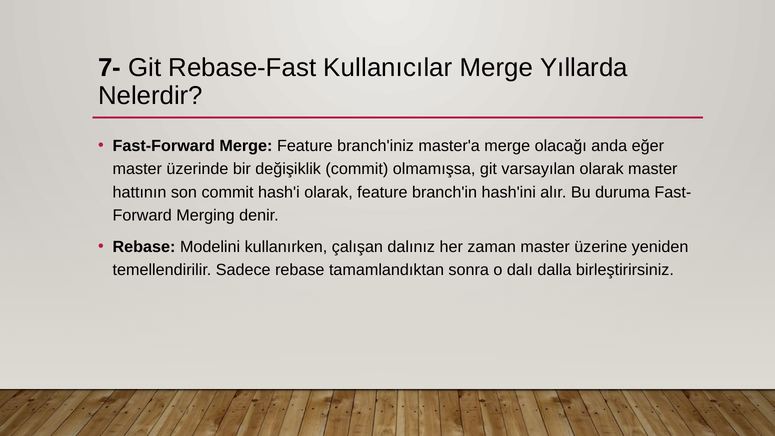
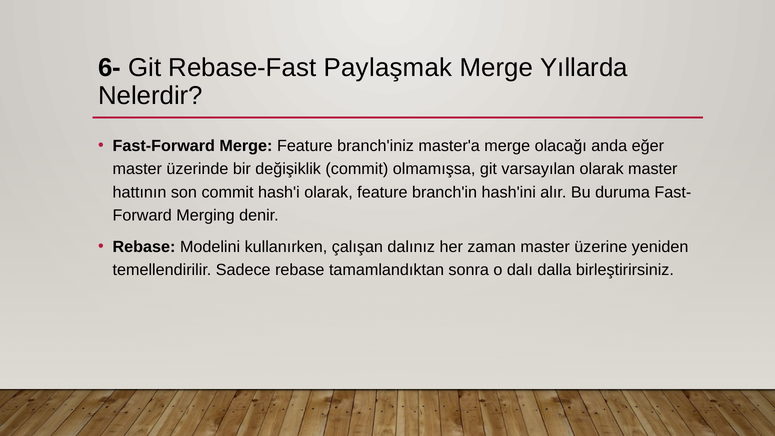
7-: 7- -> 6- (110, 68)
Kullanıcılar: Kullanıcılar -> Paylaşmak (388, 68)
